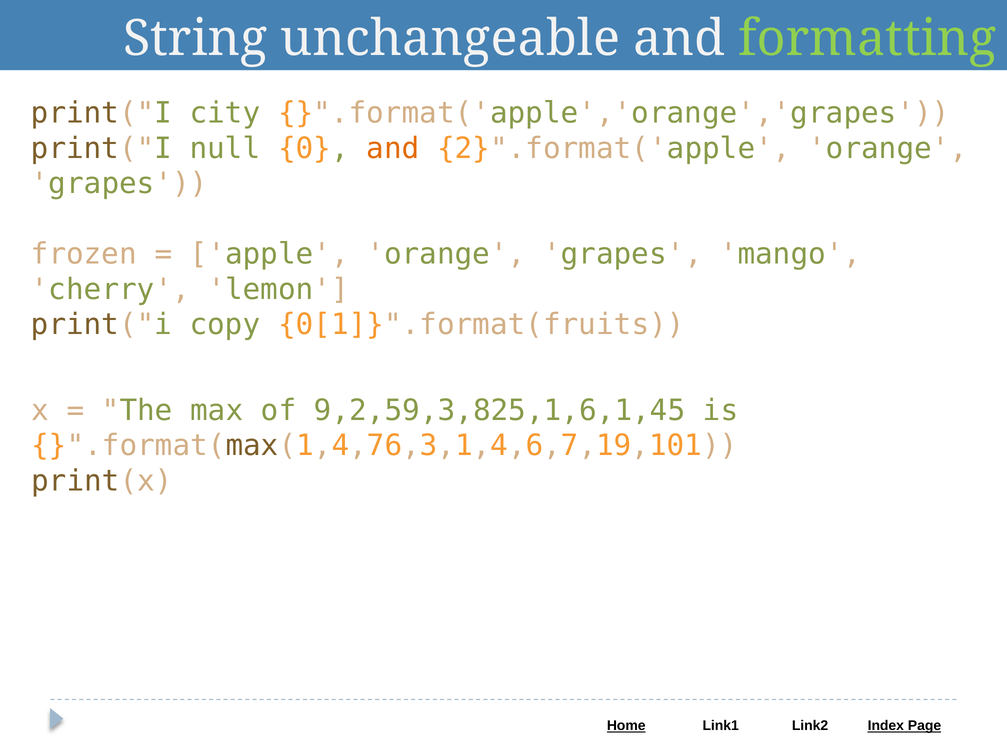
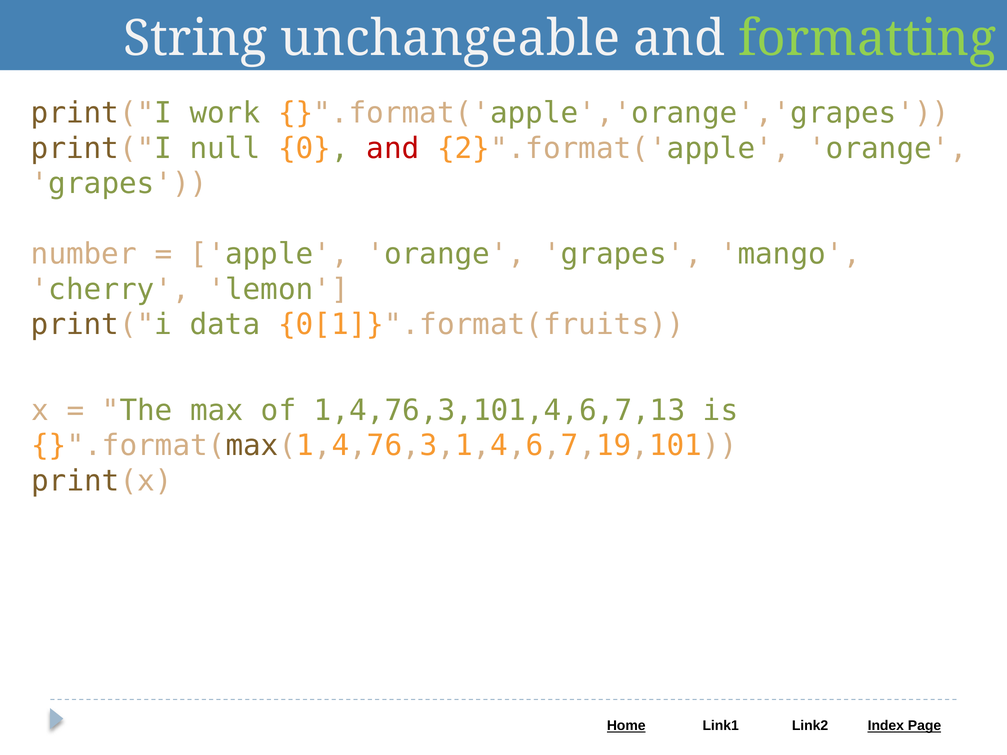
city: city -> work (225, 113)
and colour: orange -> red (393, 148)
frozen: frozen -> number (84, 254)
copy: copy -> data (225, 325)
9,2,59,3,825,1,6,1,45: 9,2,59,3,825,1,6,1,45 -> 1,4,76,3,101,4,6,7,13 (500, 411)
